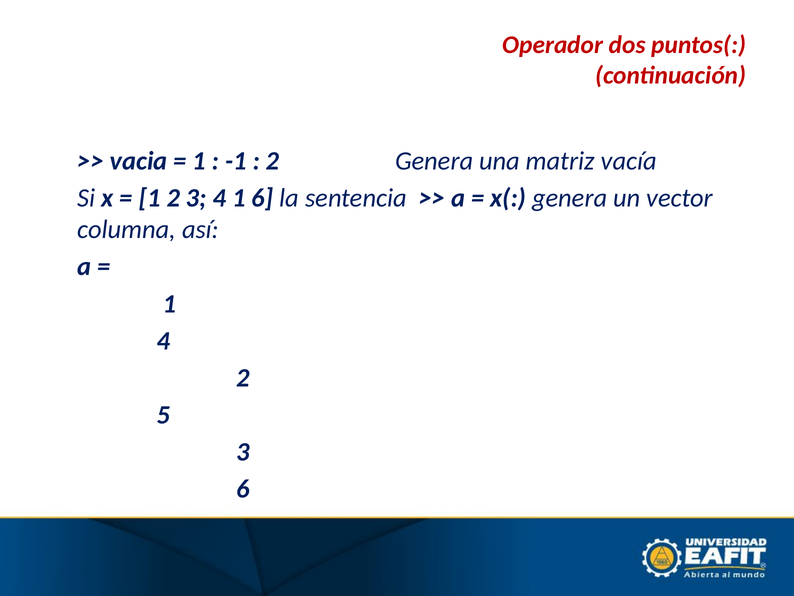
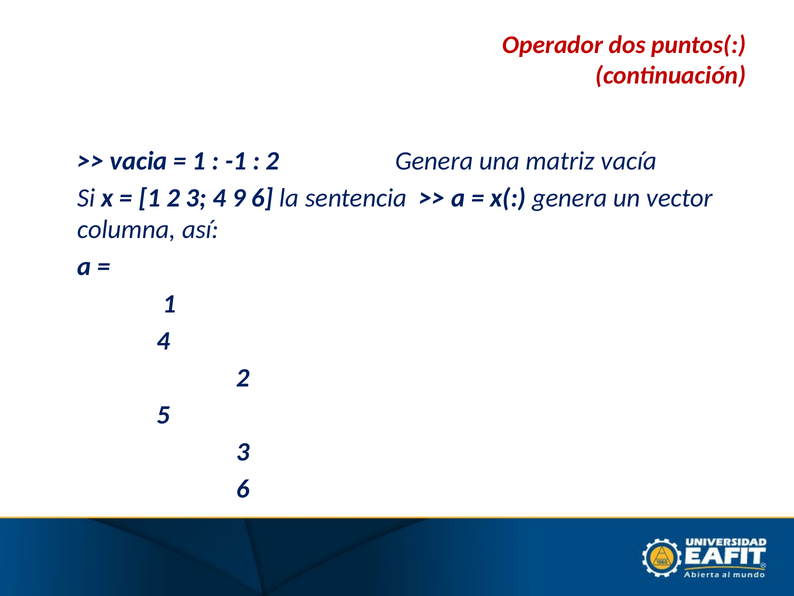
4 1: 1 -> 9 (239, 198)
